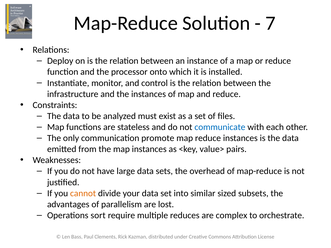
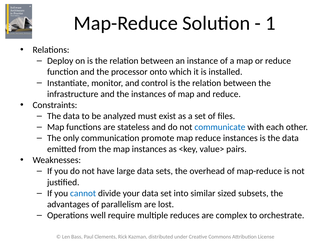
7: 7 -> 1 (271, 23)
cannot colour: orange -> blue (83, 193)
sort: sort -> well (98, 216)
